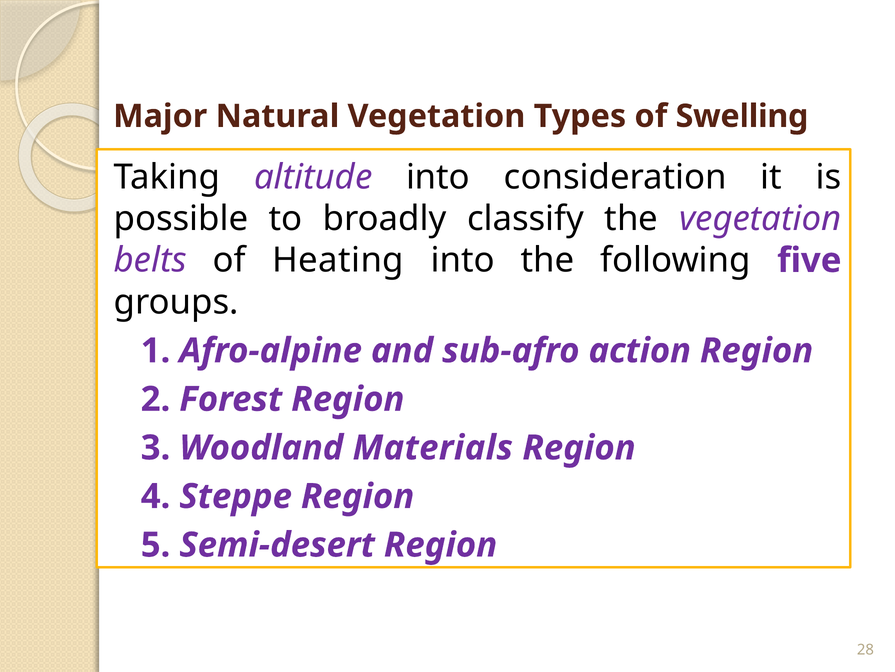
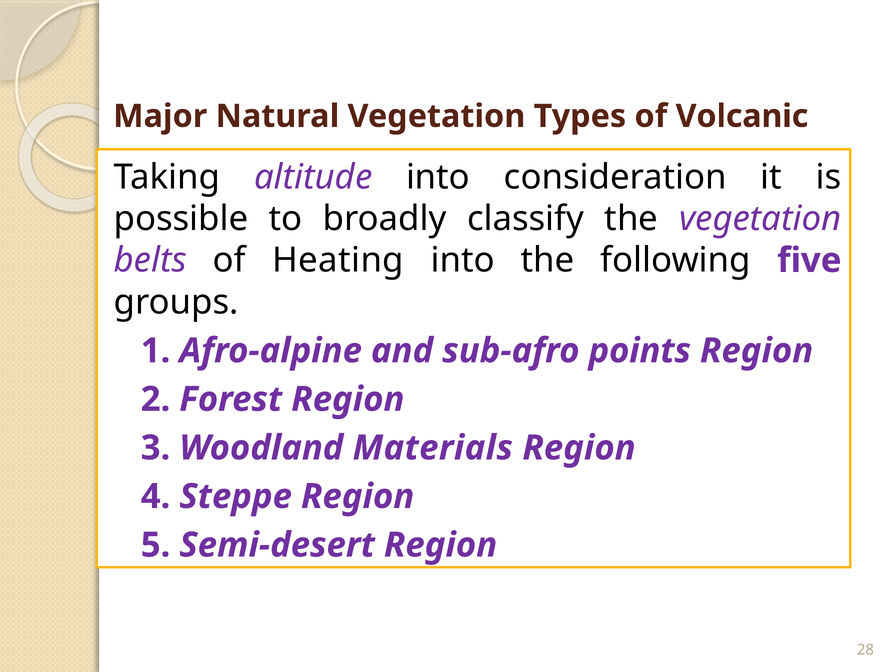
Swelling: Swelling -> Volcanic (742, 116)
action: action -> points (640, 350)
